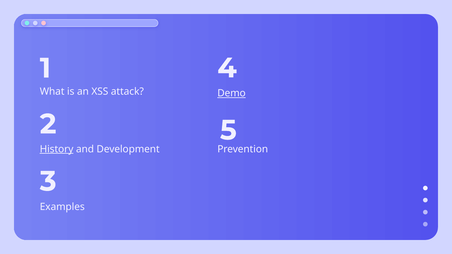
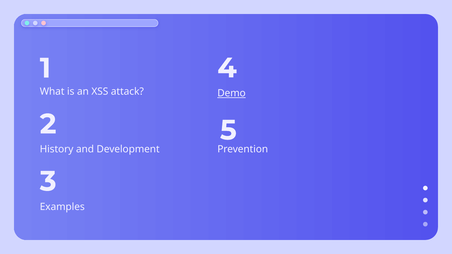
History underline: present -> none (57, 149)
